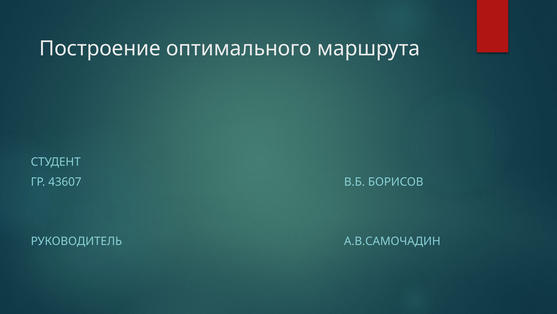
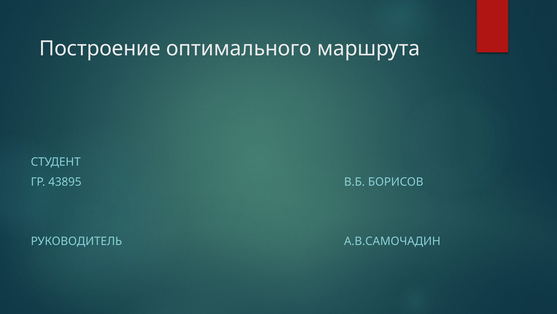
43607: 43607 -> 43895 (65, 181)
